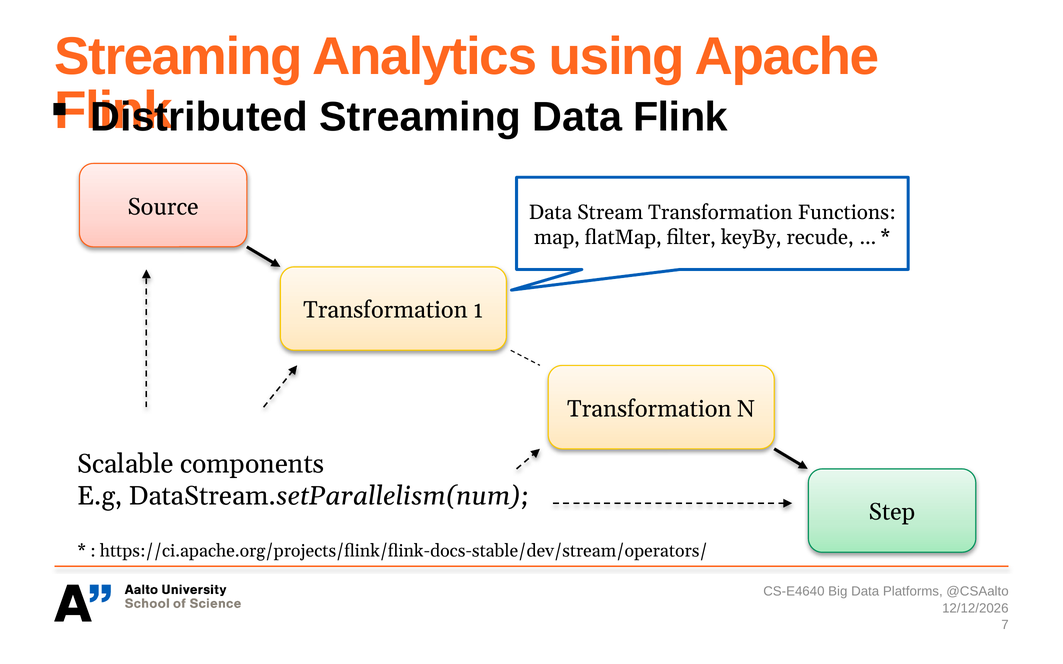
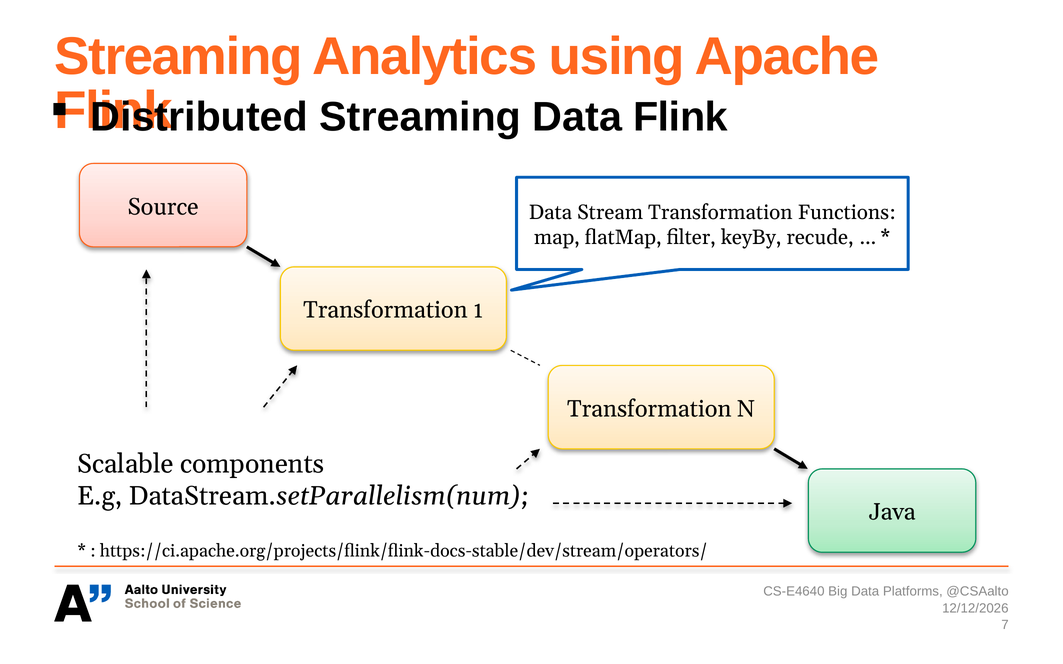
Step: Step -> Java (892, 512)
